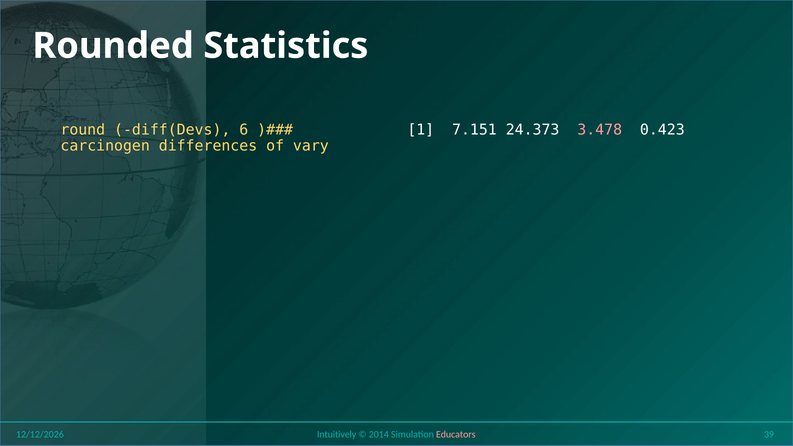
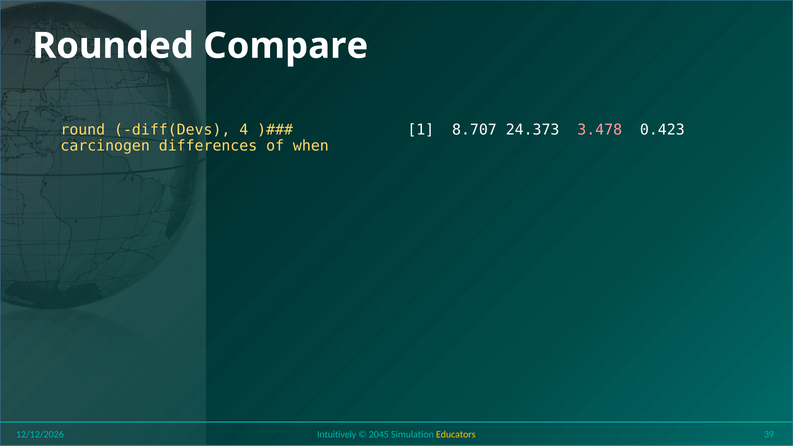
Statistics: Statistics -> Compare (286, 46)
6: 6 -> 4 (244, 130)
7.151: 7.151 -> 8.707 (474, 130)
vary: vary -> when (311, 146)
2014: 2014 -> 2045 (379, 434)
Educators colour: pink -> yellow (456, 434)
